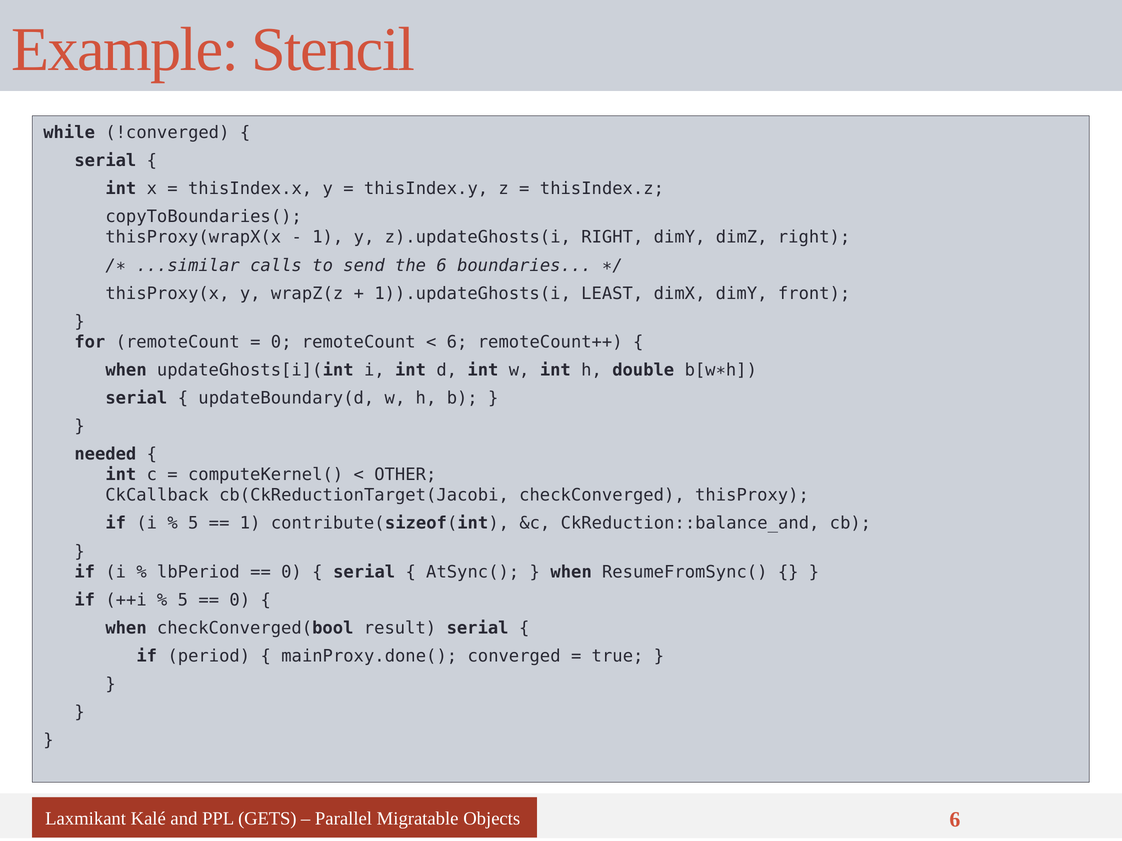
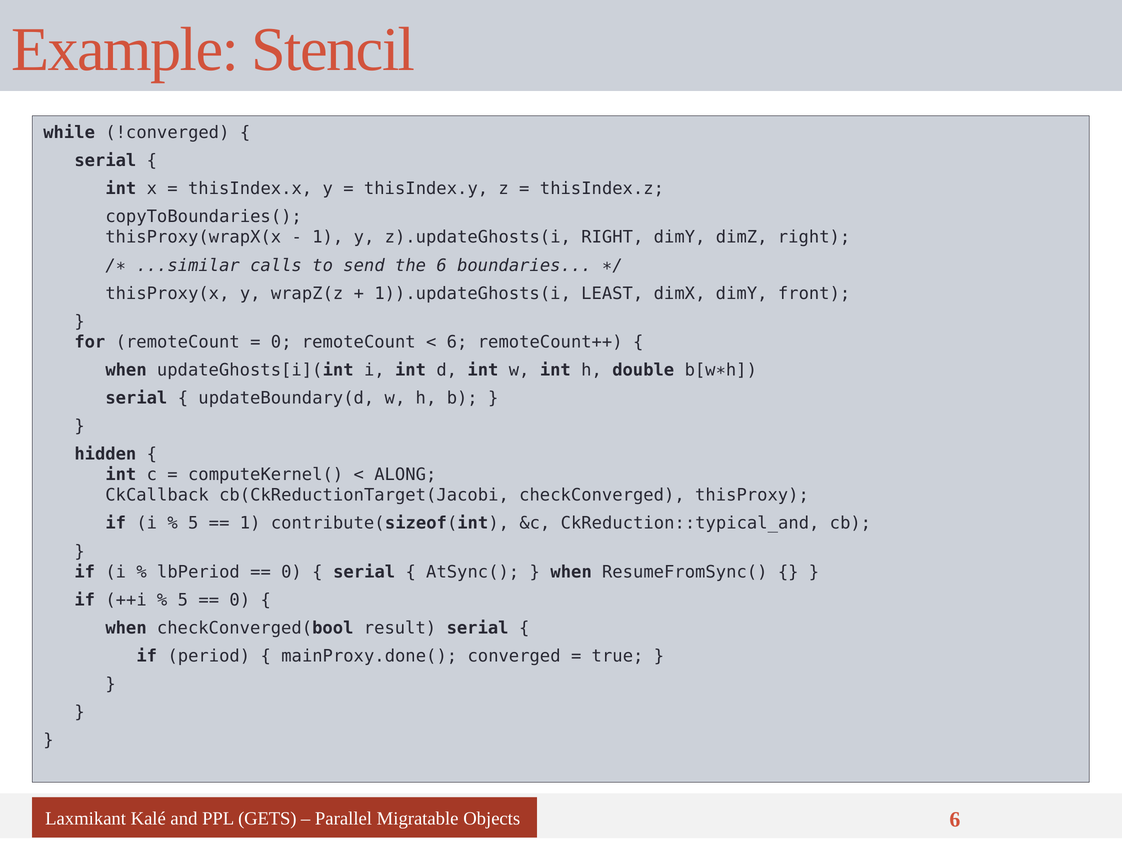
needed: needed -> hidden (105, 454)
OTHER: OTHER -> ALONG (405, 475)
CkReduction::balance_and: CkReduction::balance_and -> CkReduction::typical_and (690, 524)
